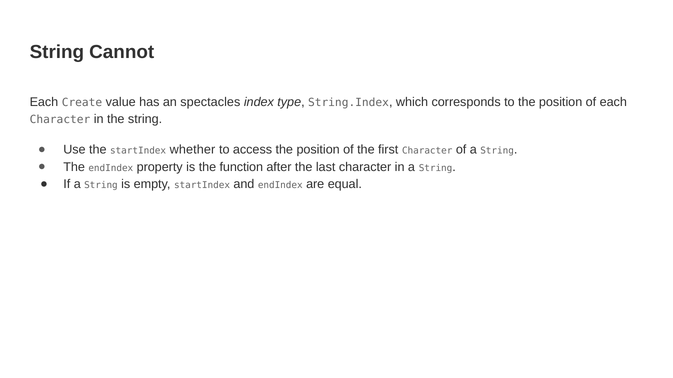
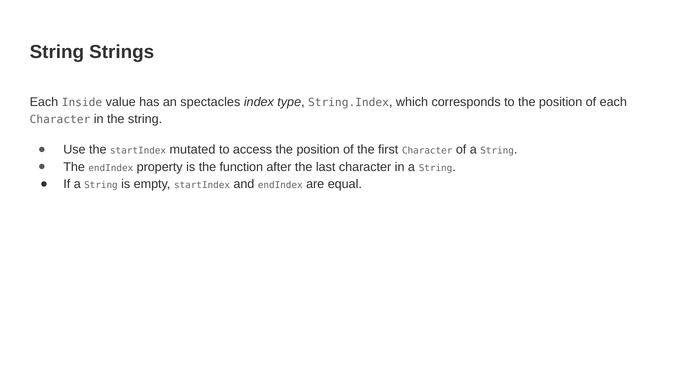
Cannot: Cannot -> Strings (122, 52)
Create: Create -> Inside (82, 103)
whether: whether -> mutated (192, 150)
